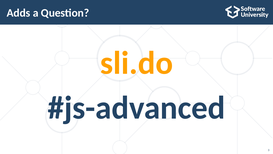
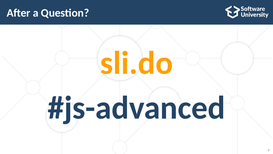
Adds: Adds -> After (19, 13)
